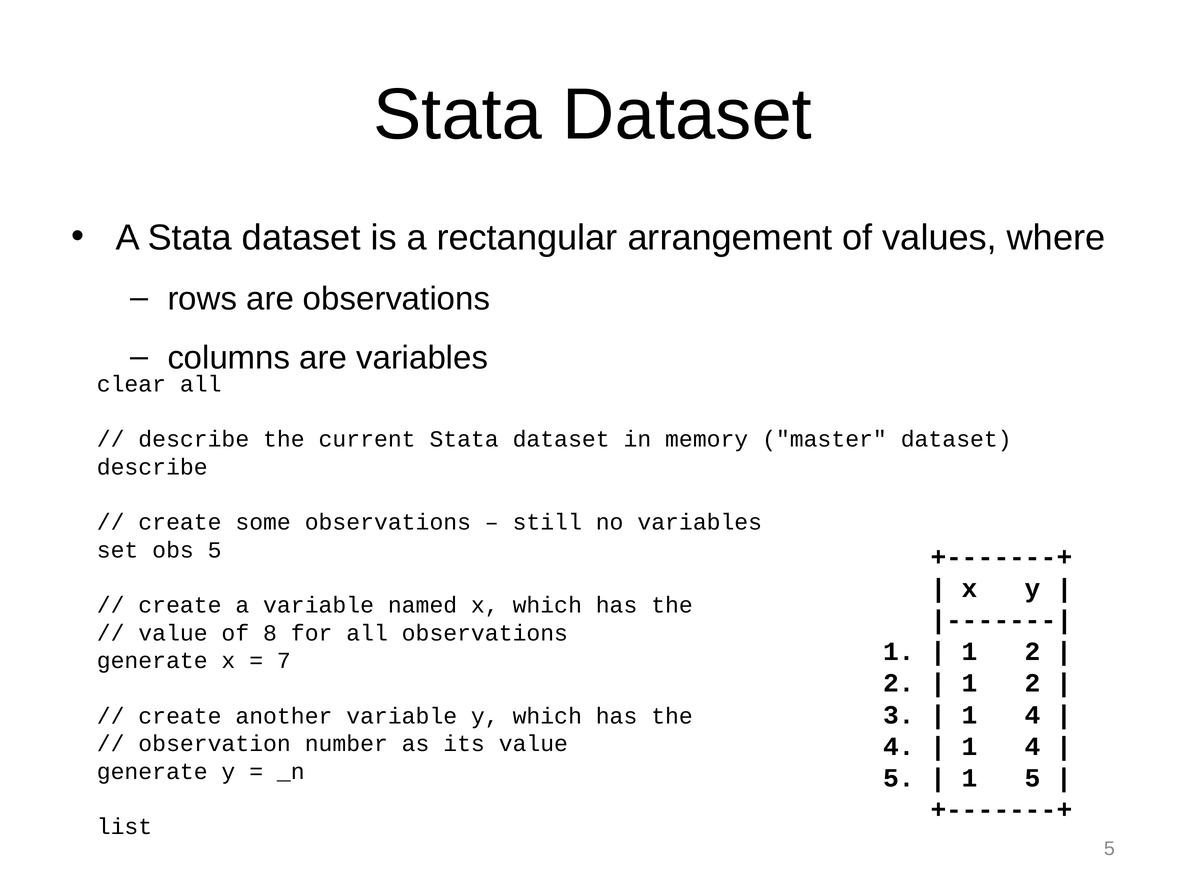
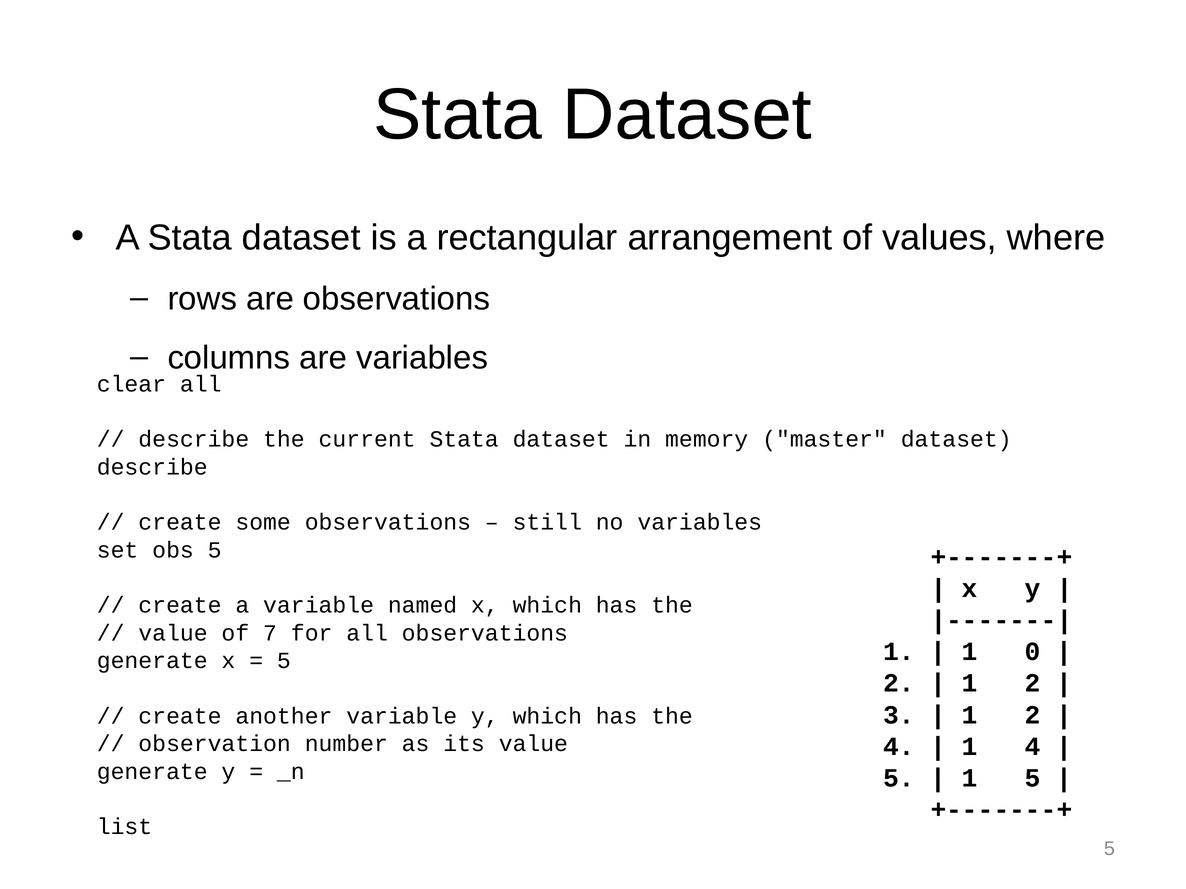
8: 8 -> 7 (270, 633)
2: 2 -> 0 (1033, 652)
7: 7 -> 5 (284, 661)
4: 4 -> 2 (1033, 715)
